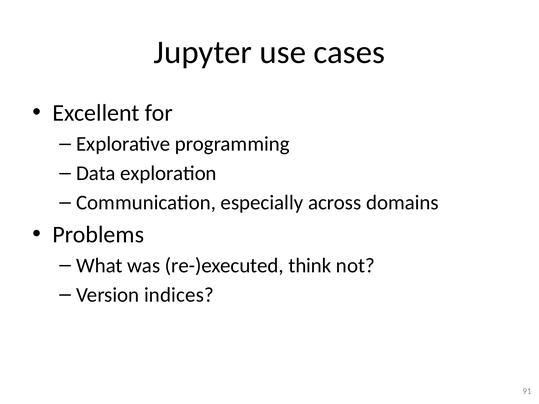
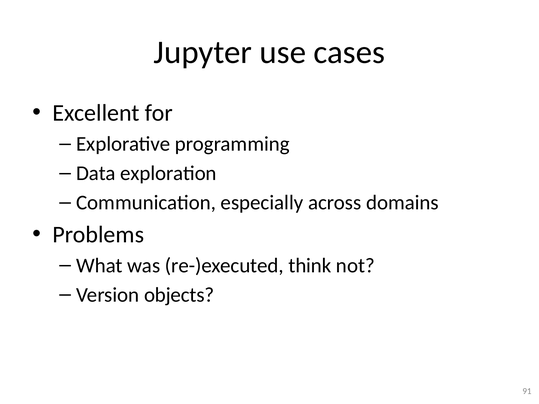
indices: indices -> objects (179, 295)
